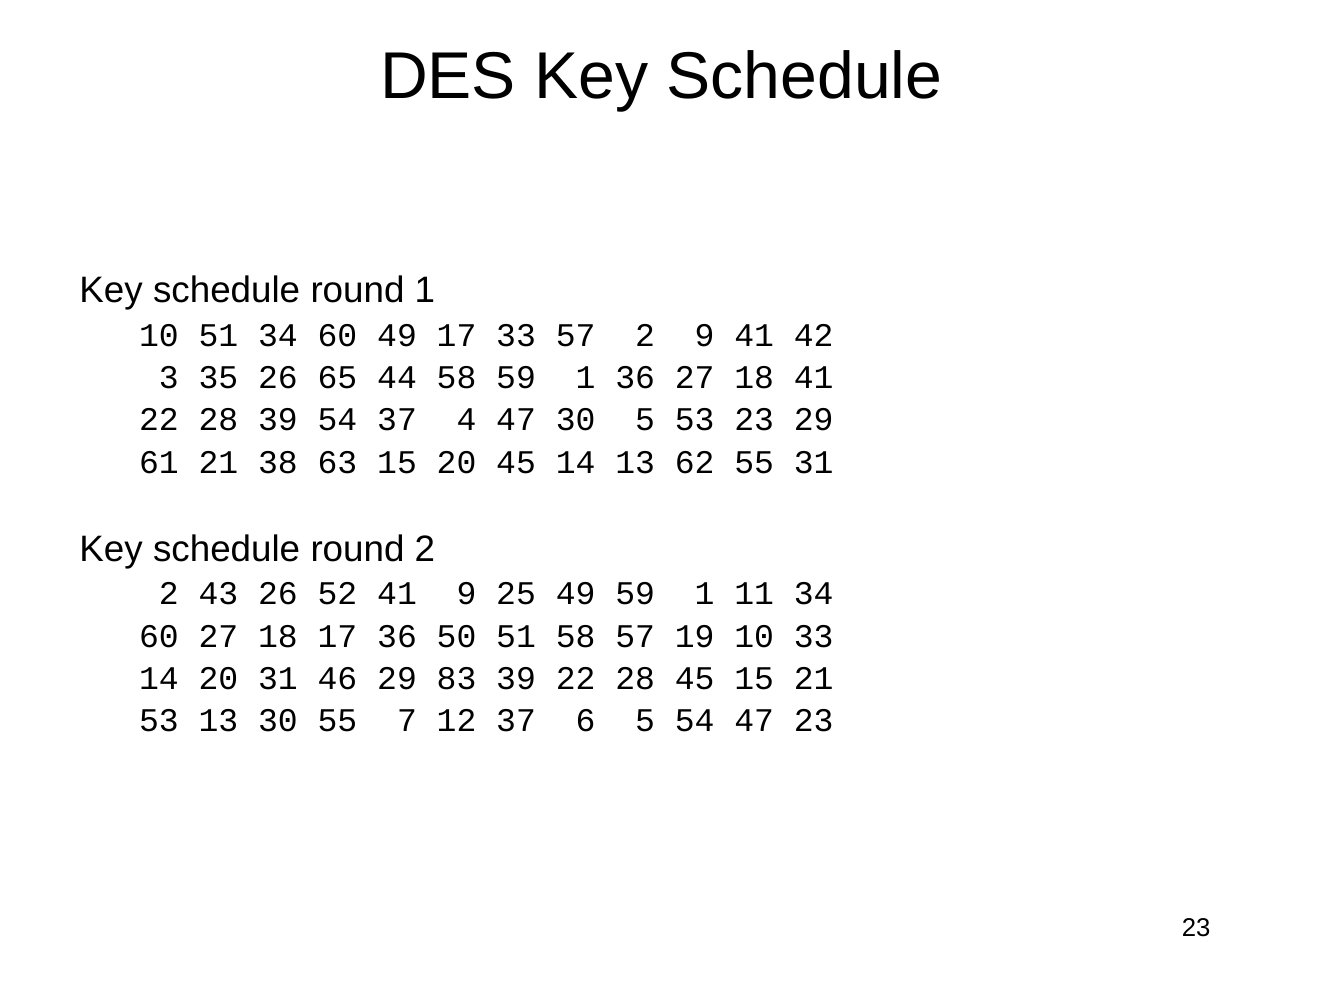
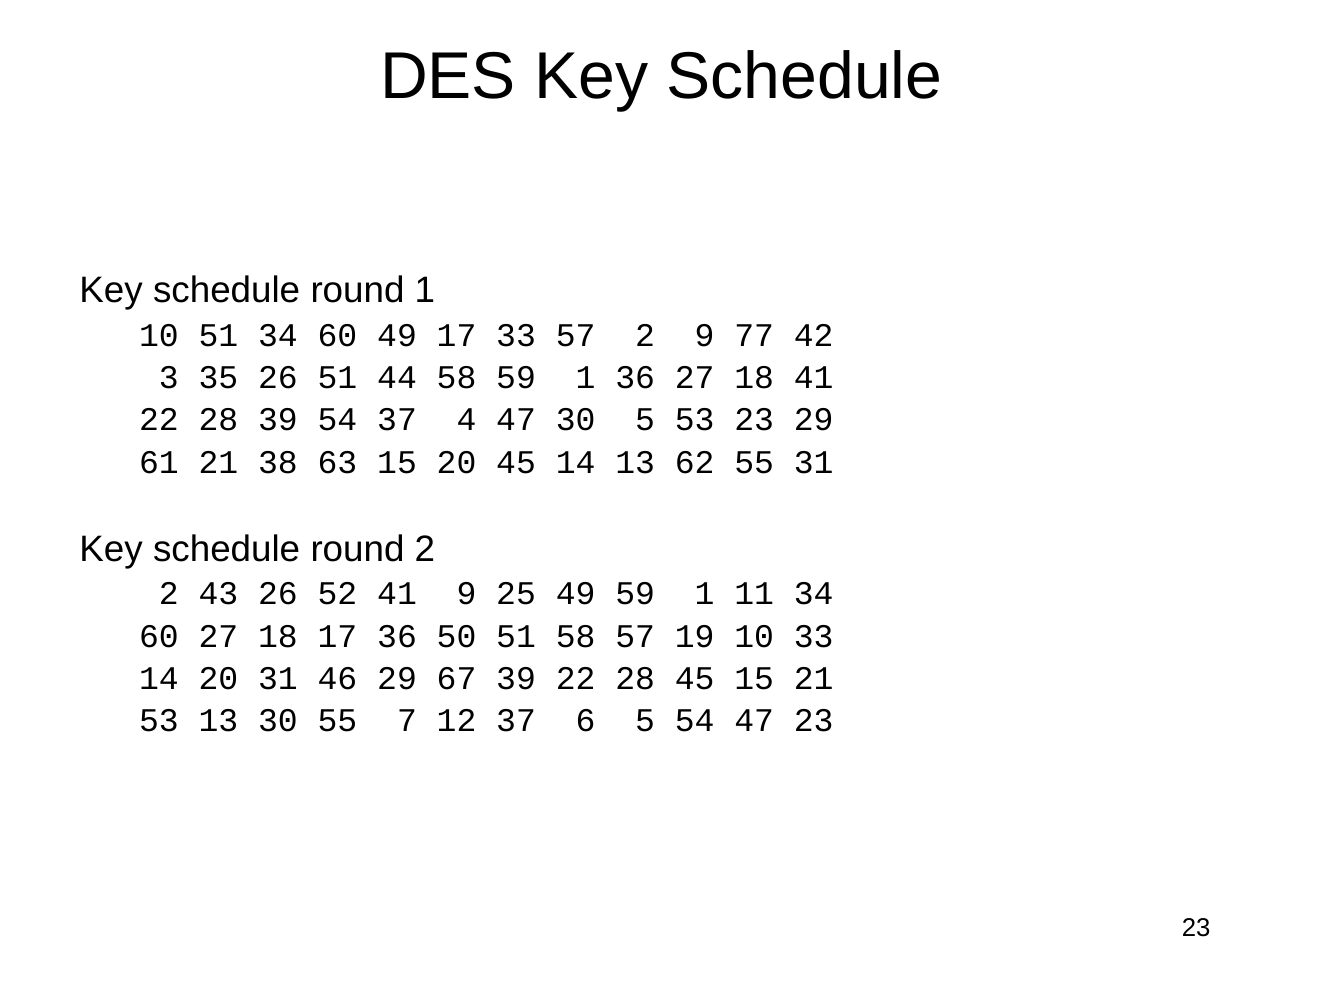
9 41: 41 -> 77 (754, 335)
26 65: 65 -> 51 (337, 378)
83: 83 -> 67 (457, 679)
